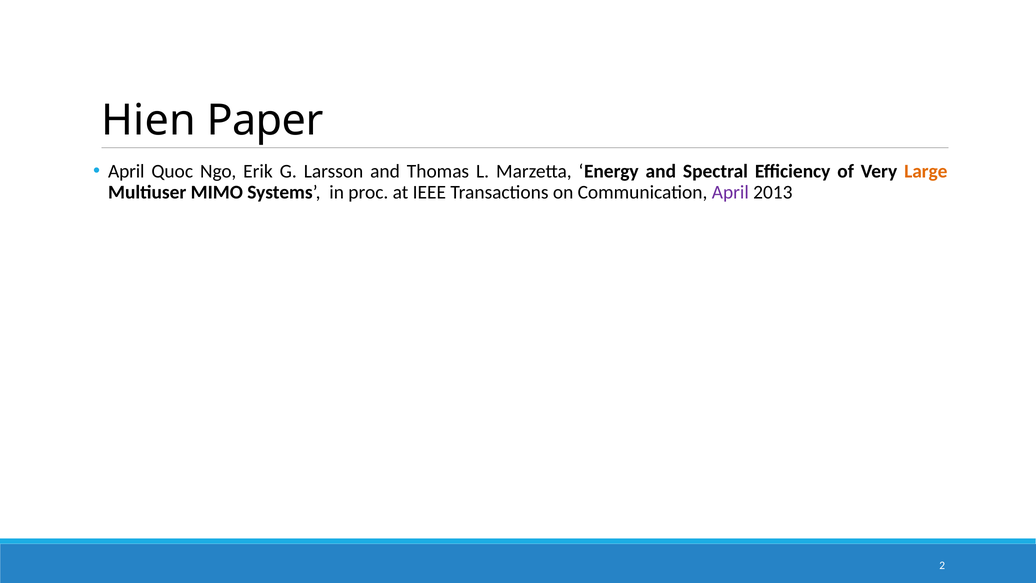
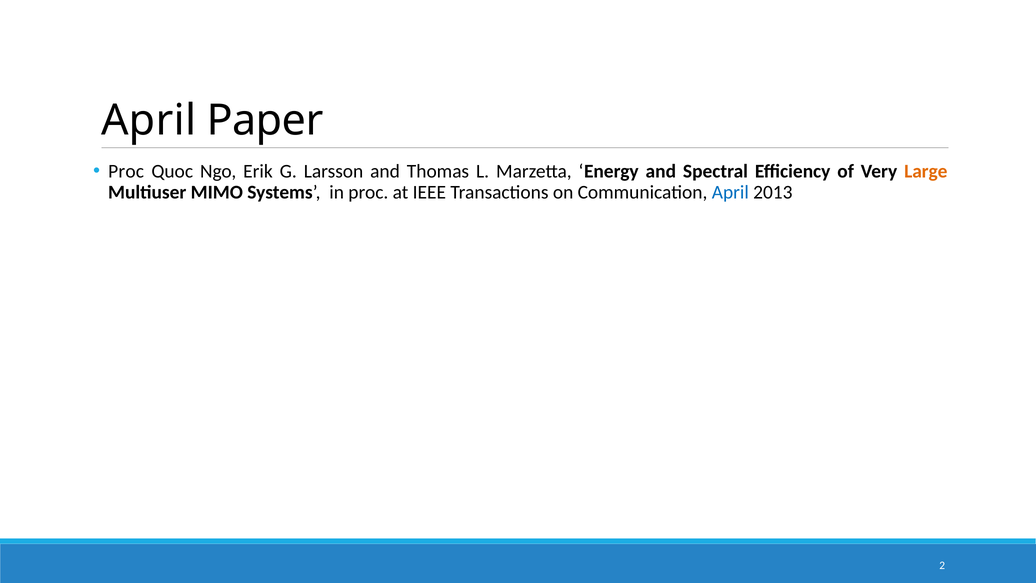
Hien: Hien -> April (149, 121)
April: April -> Proc (126, 171)
April colour: purple -> blue (730, 192)
